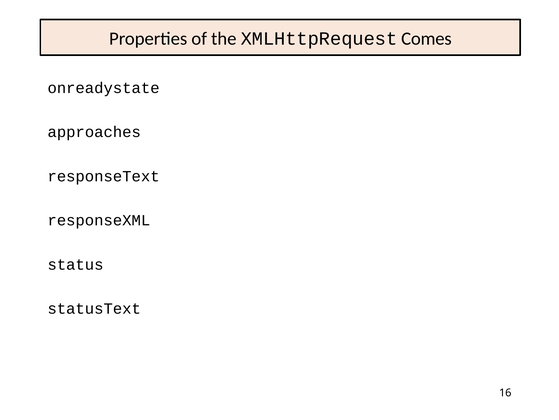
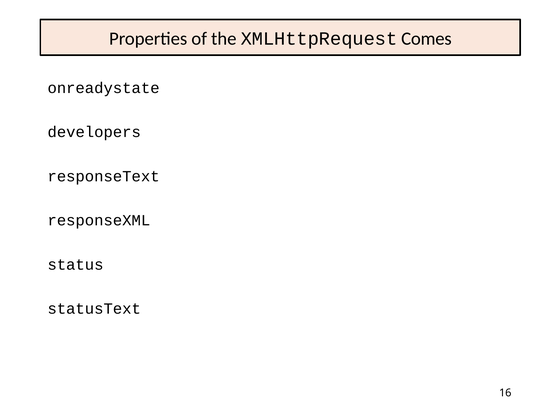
approaches: approaches -> developers (94, 132)
